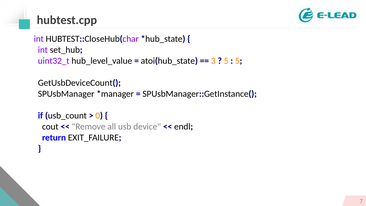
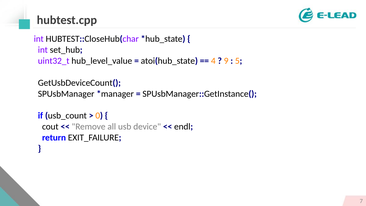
3: 3 -> 4 (213, 61)
5: 5 -> 9 (226, 61)
